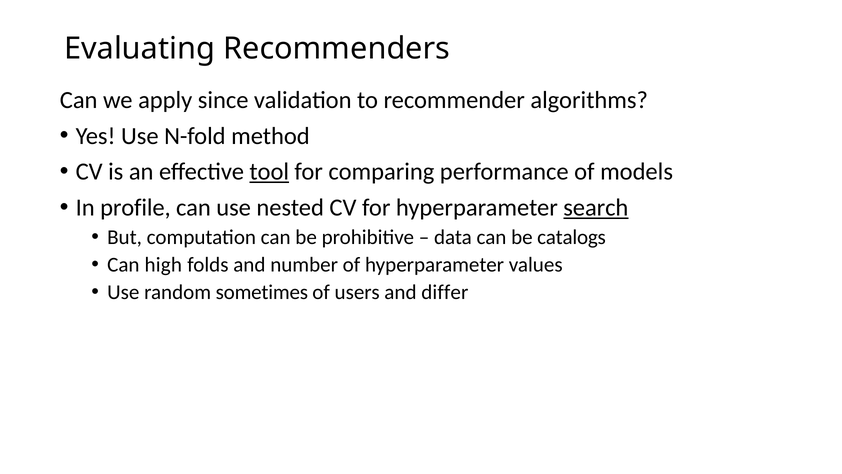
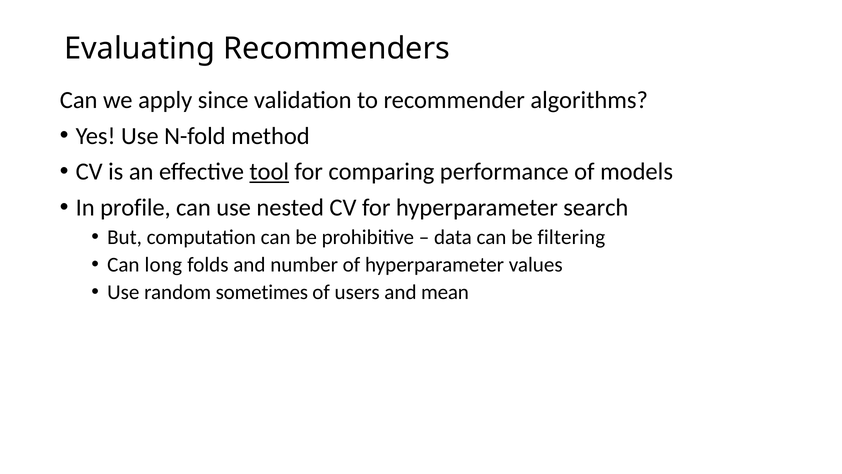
search underline: present -> none (596, 207)
catalogs: catalogs -> filtering (571, 237)
high: high -> long (163, 264)
differ: differ -> mean (445, 292)
